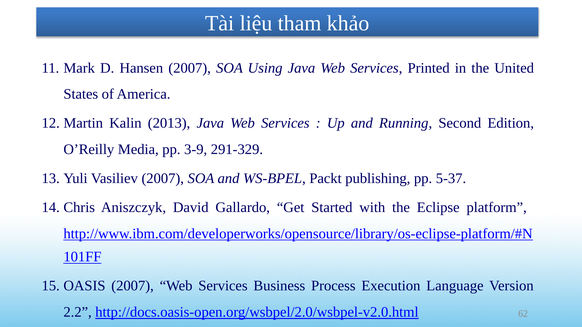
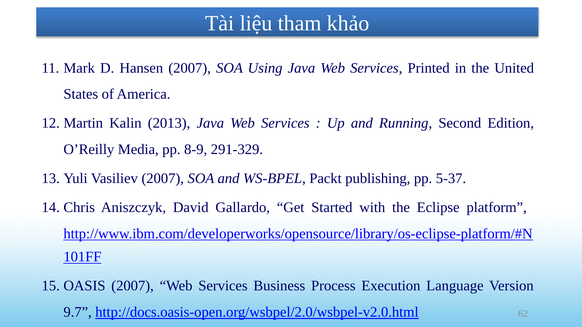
3-9: 3-9 -> 8-9 (196, 149)
2.2: 2.2 -> 9.7 (78, 312)
